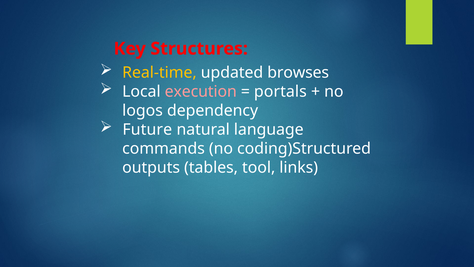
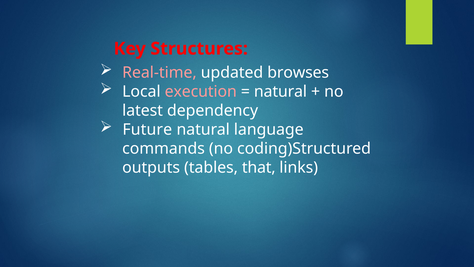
Real-time colour: yellow -> pink (159, 72)
portals: portals -> natural (280, 91)
logos: logos -> latest (143, 110)
tool: tool -> that (259, 167)
